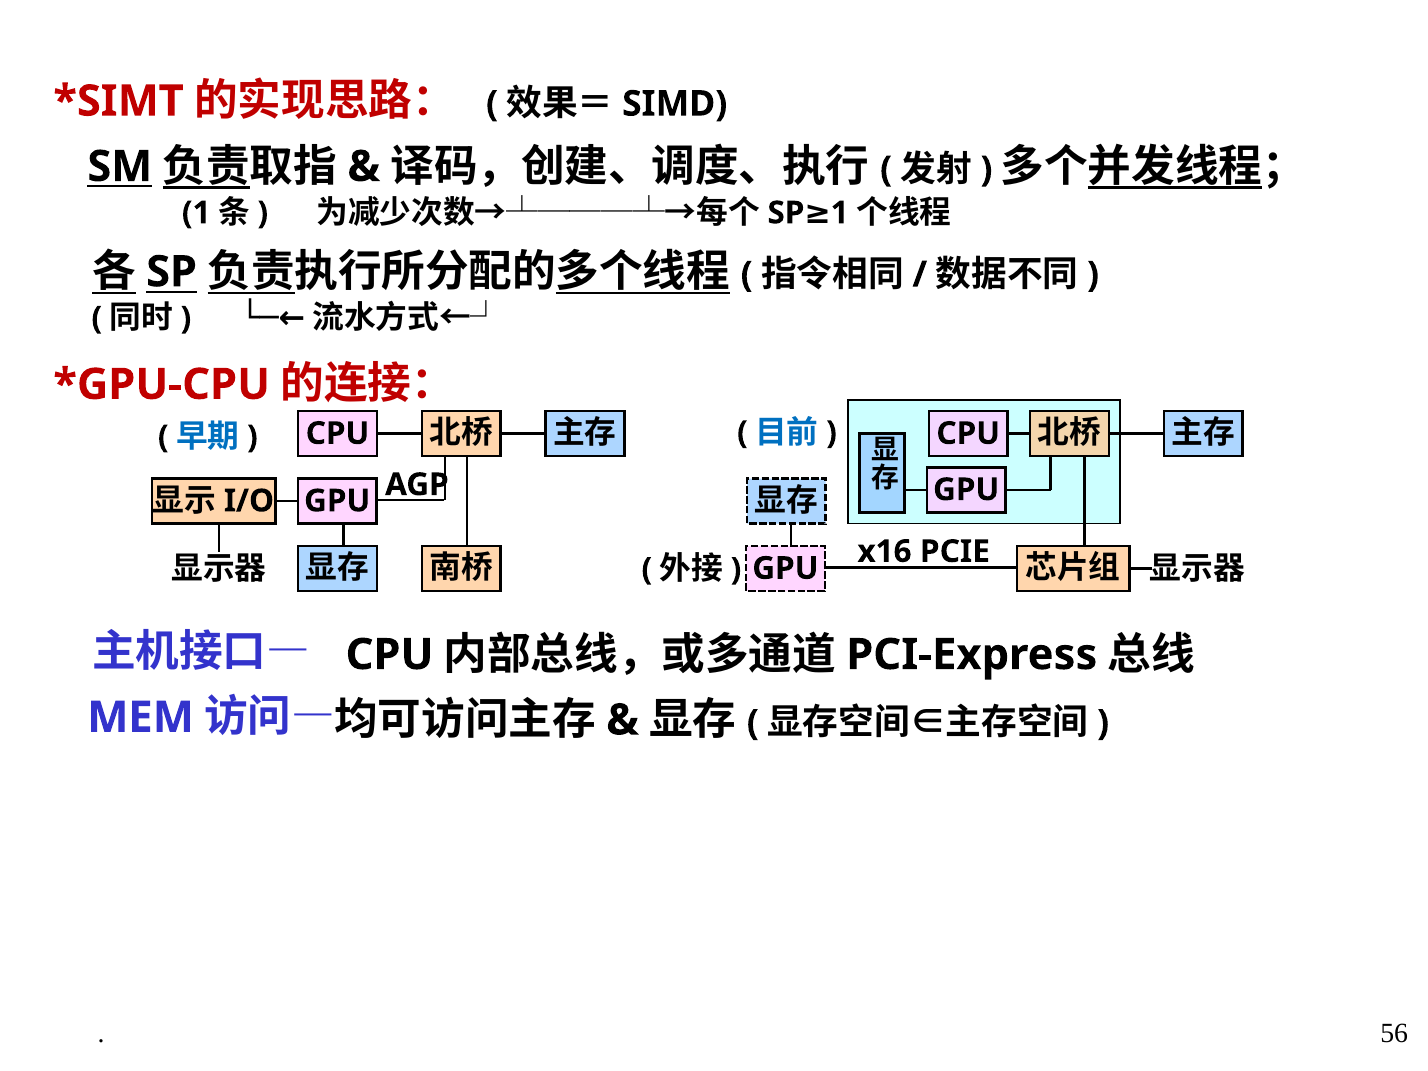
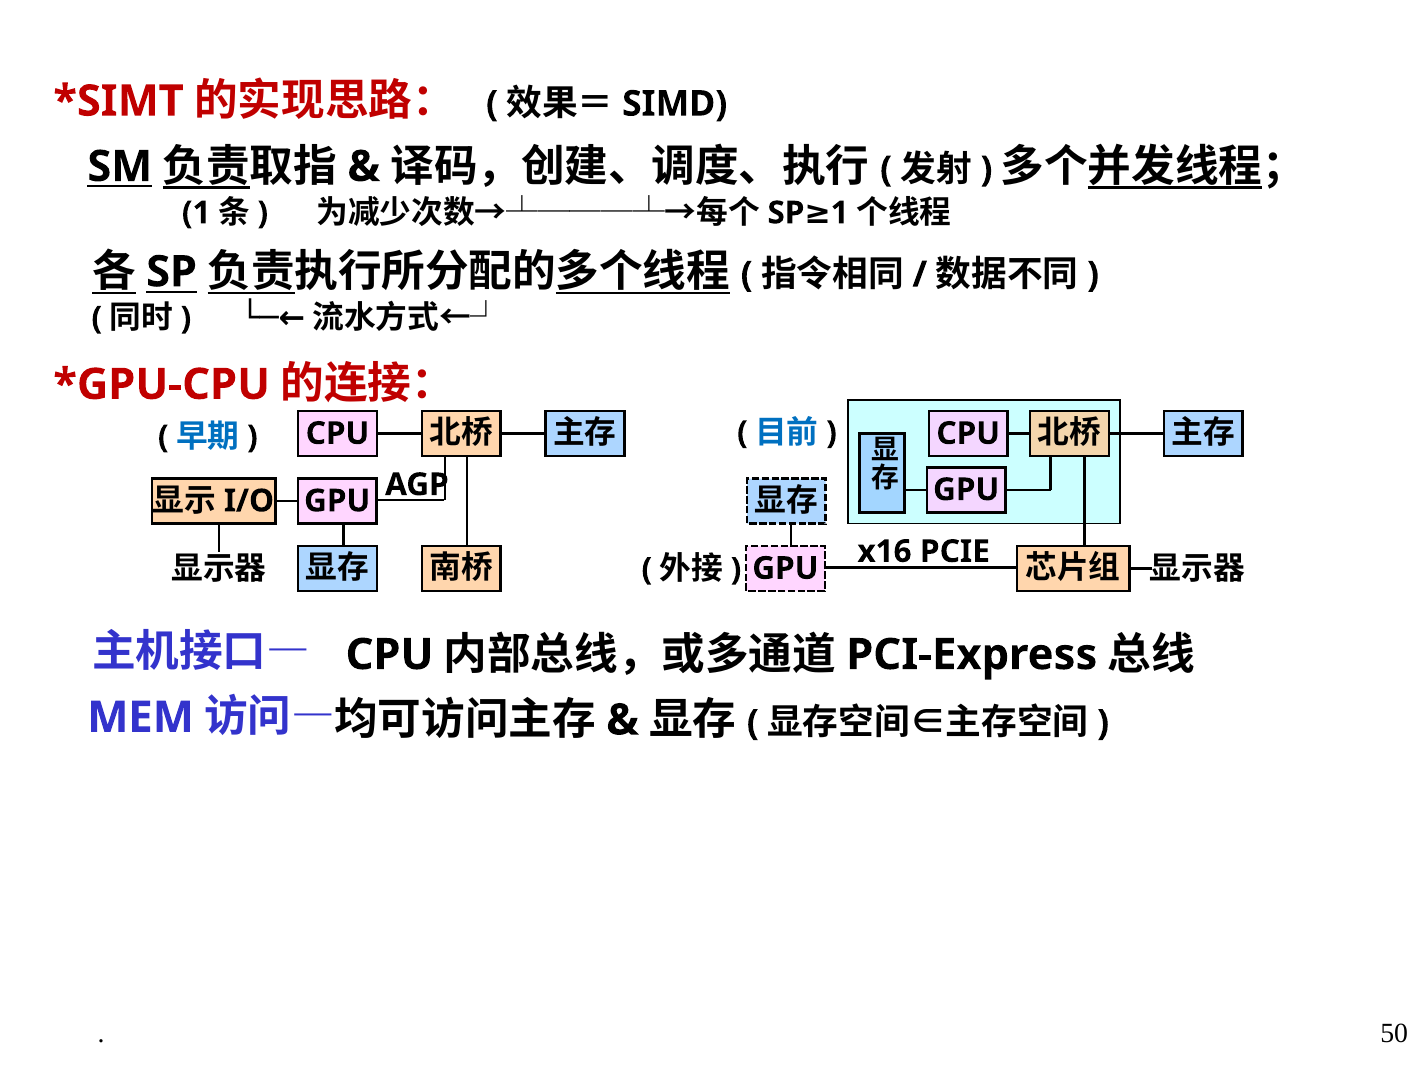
56: 56 -> 50 (1394, 1034)
